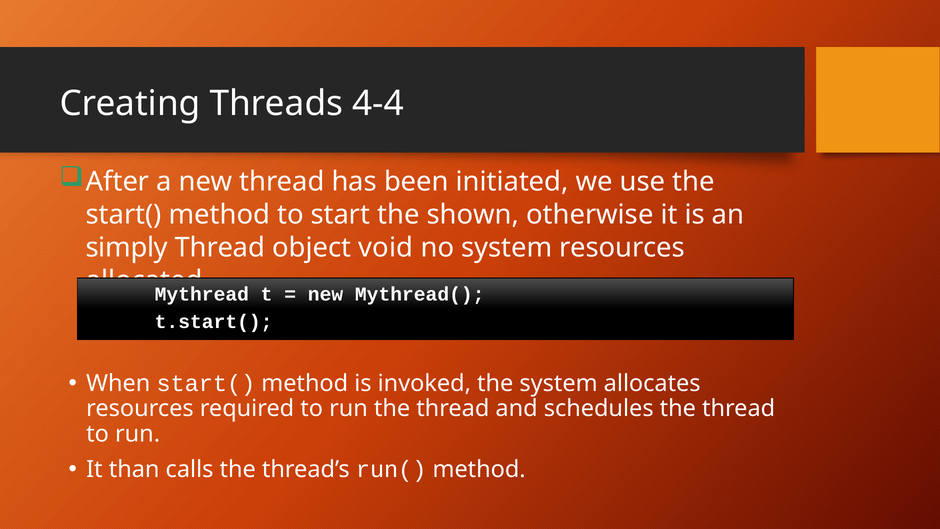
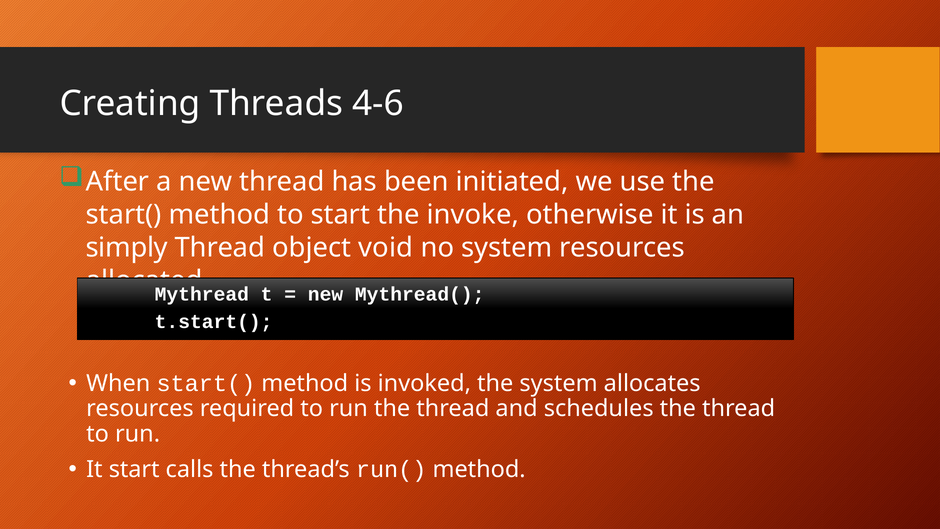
4-4: 4-4 -> 4-6 (378, 103)
shown: shown -> invoke (473, 215)
It than: than -> start (134, 469)
